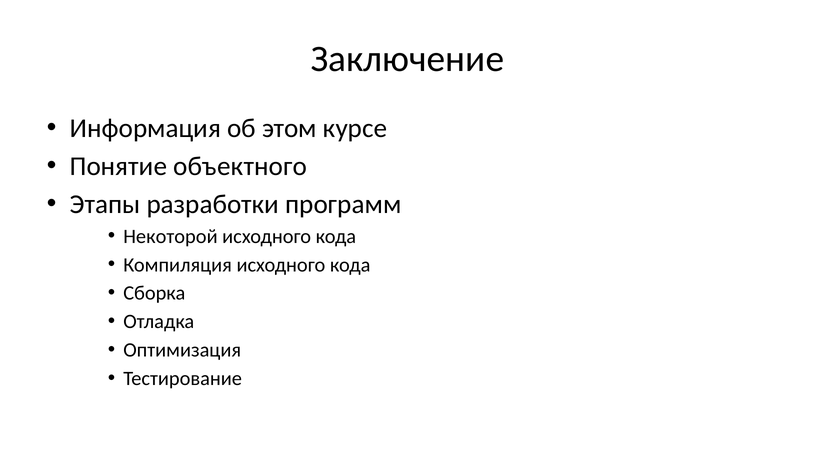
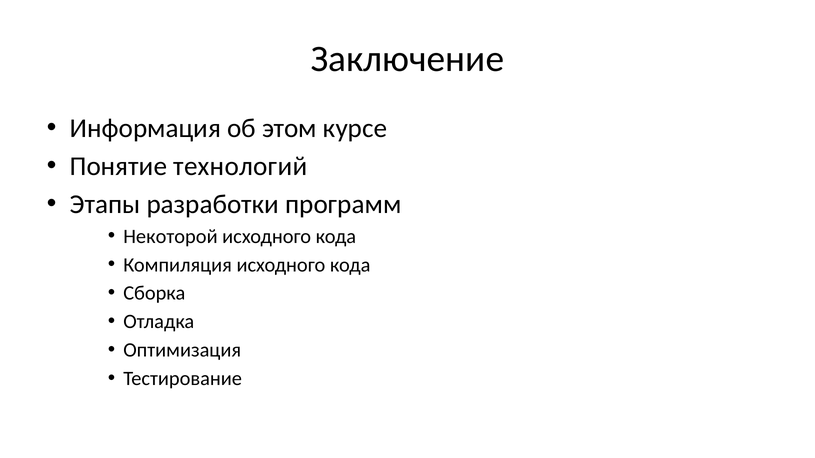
объектного: объектного -> технологий (240, 166)
